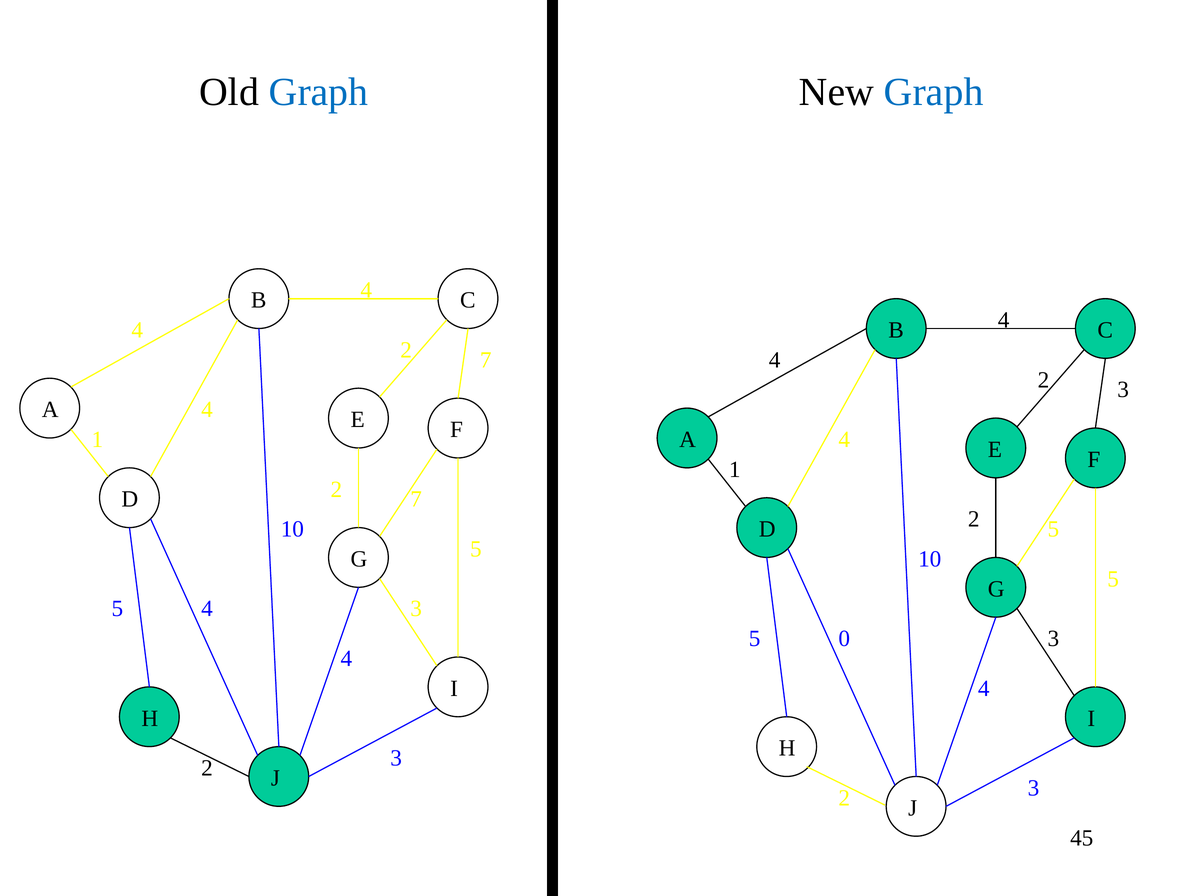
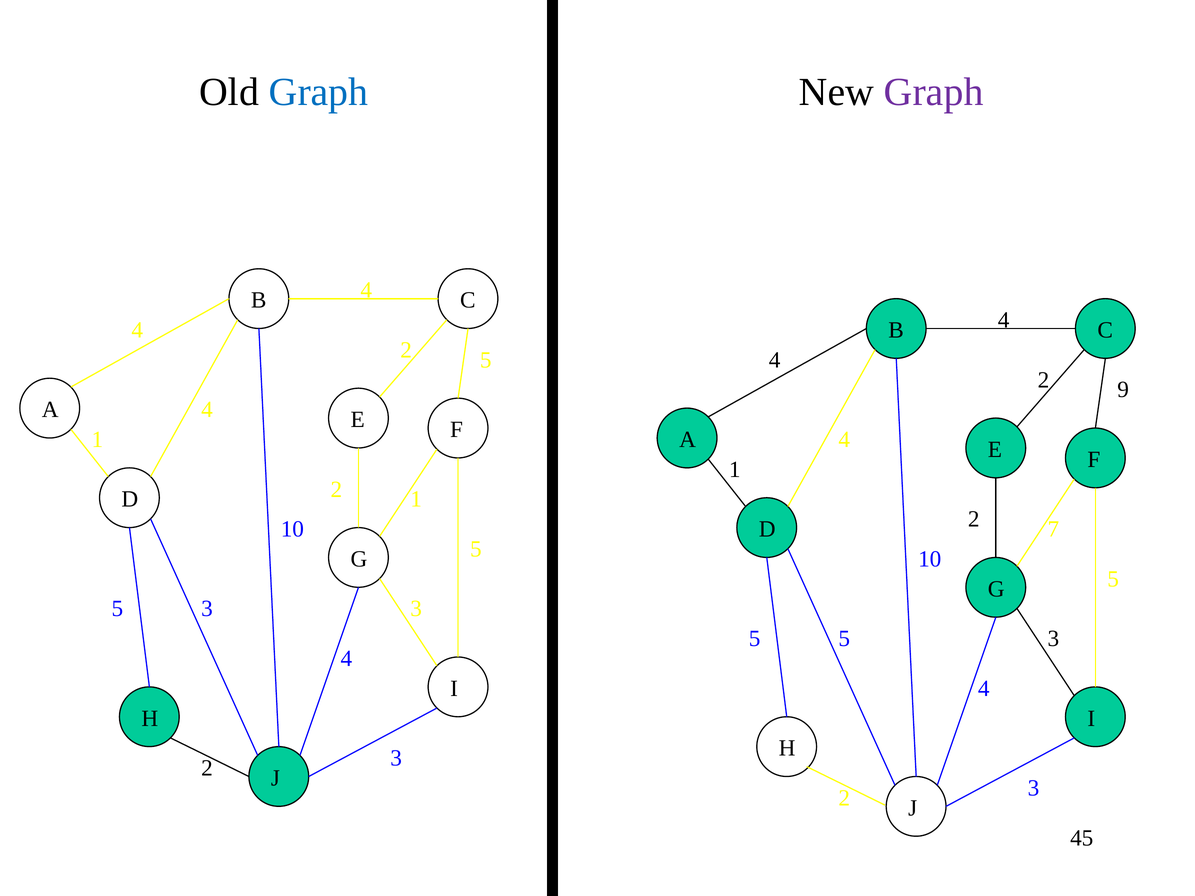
Graph colour: blue -> purple (934, 92)
7: 7 -> 5 (486, 360)
2 3: 3 -> 9 (1123, 390)
7: 7 -> 1 (416, 499)
5: 5 -> 7 (1053, 529)
4: 4 -> 3 (207, 609)
5 0: 0 -> 5 (844, 639)
